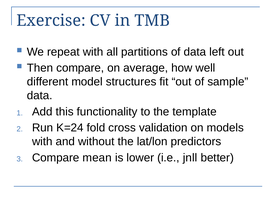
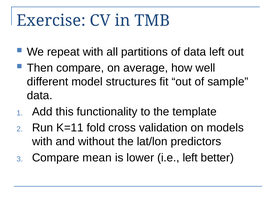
K=24: K=24 -> K=11 (70, 128)
i.e jnll: jnll -> left (190, 158)
